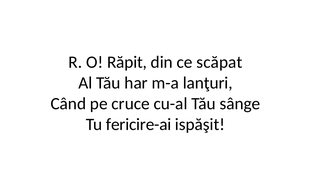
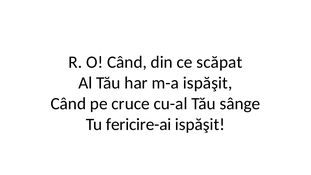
O Răpit: Răpit -> Când (127, 62)
m-a lanţuri: lanţuri -> ispăşit (208, 83)
